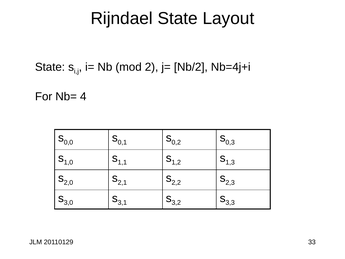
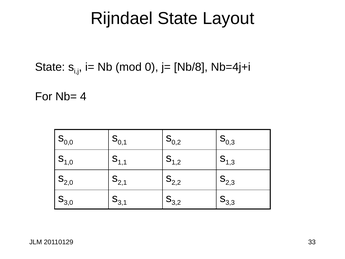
2: 2 -> 0 (152, 67)
Nb/2: Nb/2 -> Nb/8 (191, 67)
